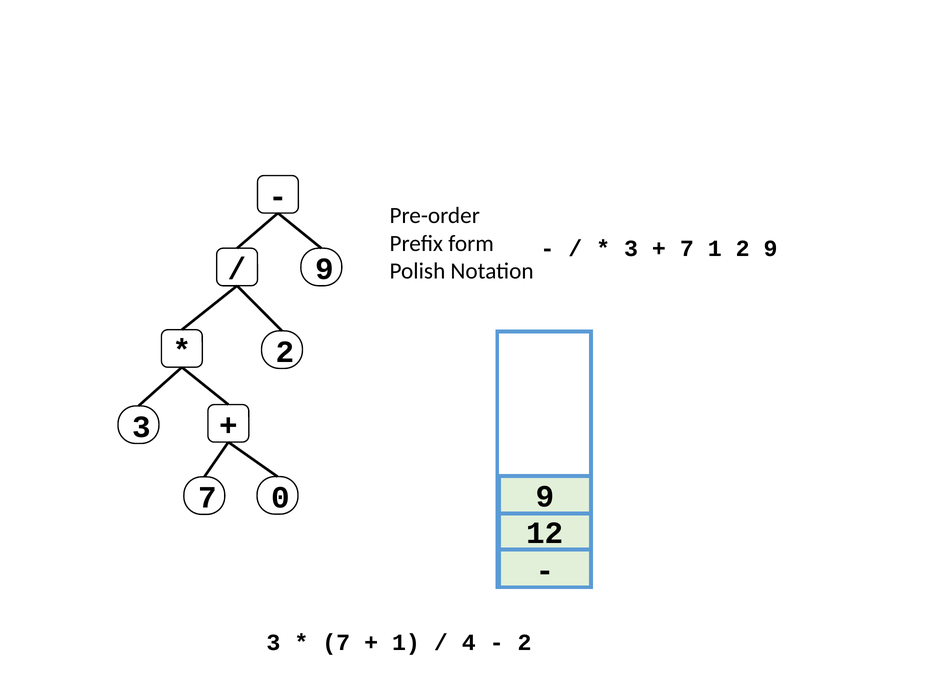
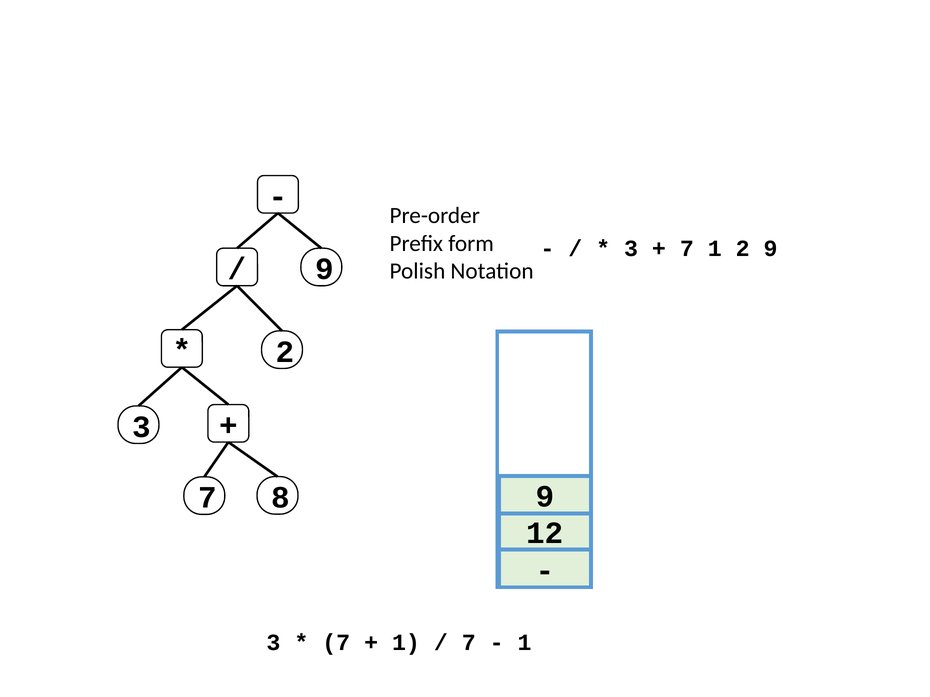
0: 0 -> 8 (281, 498)
4: 4 -> 7 (469, 643)
2: 2 -> 1 (525, 643)
